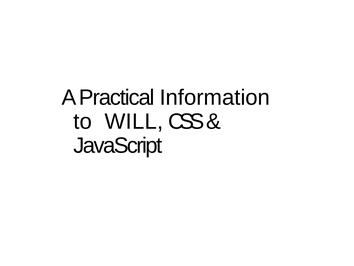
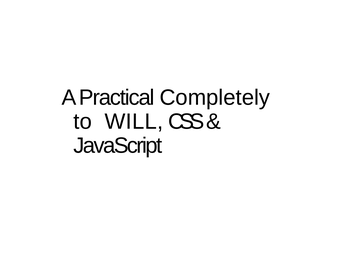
Information: Information -> Completely (215, 97)
